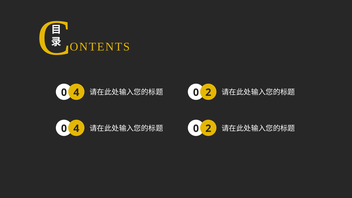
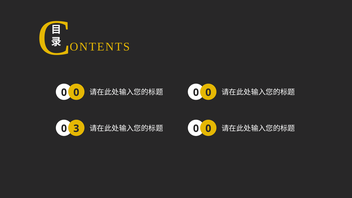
4: 4 -> 0 (76, 92)
2: 2 -> 0 (208, 92)
4: 4 -> 3 (76, 129)
2: 2 -> 0 (208, 129)
